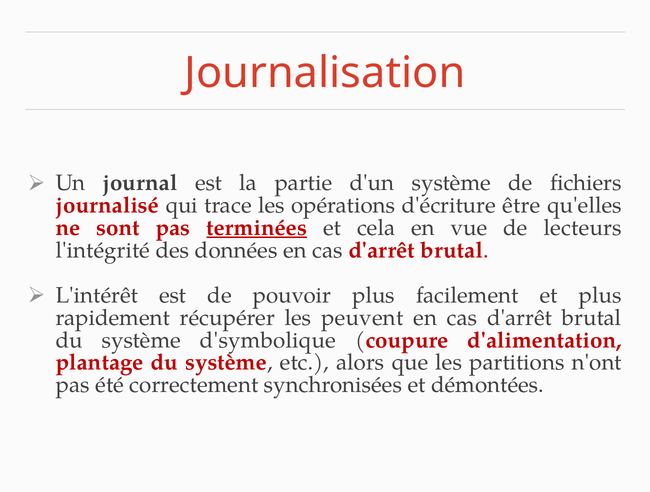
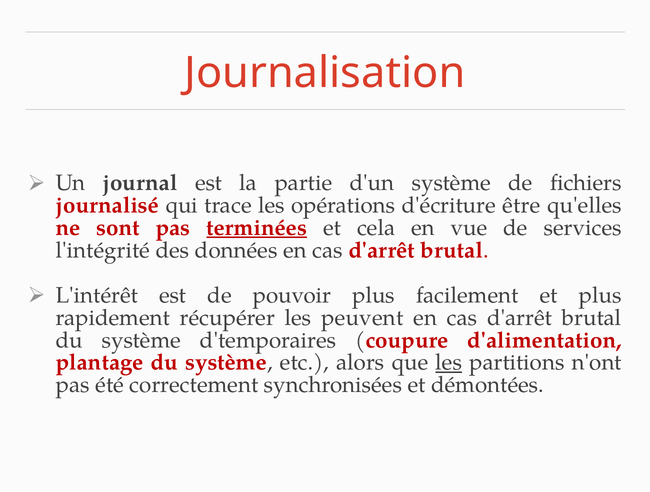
lecteurs: lecteurs -> services (583, 228)
d'symbolique: d'symbolique -> d'temporaires (268, 340)
les underline: none -> present (449, 363)
